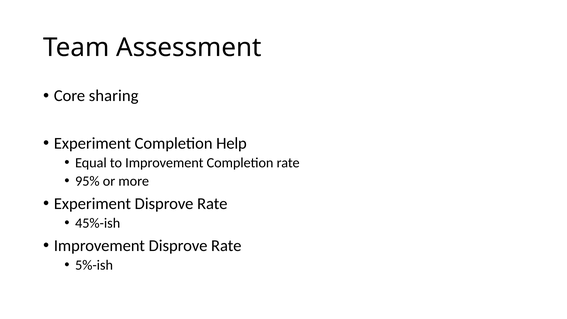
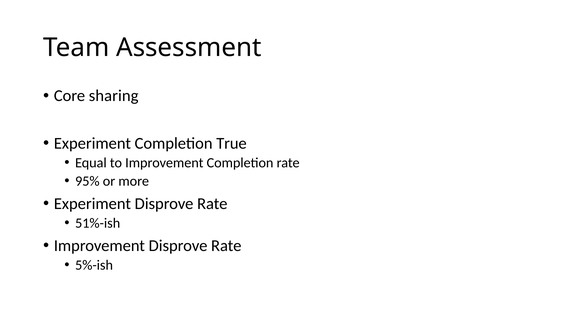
Help: Help -> True (231, 143)
45%-ish: 45%-ish -> 51%-ish (98, 223)
